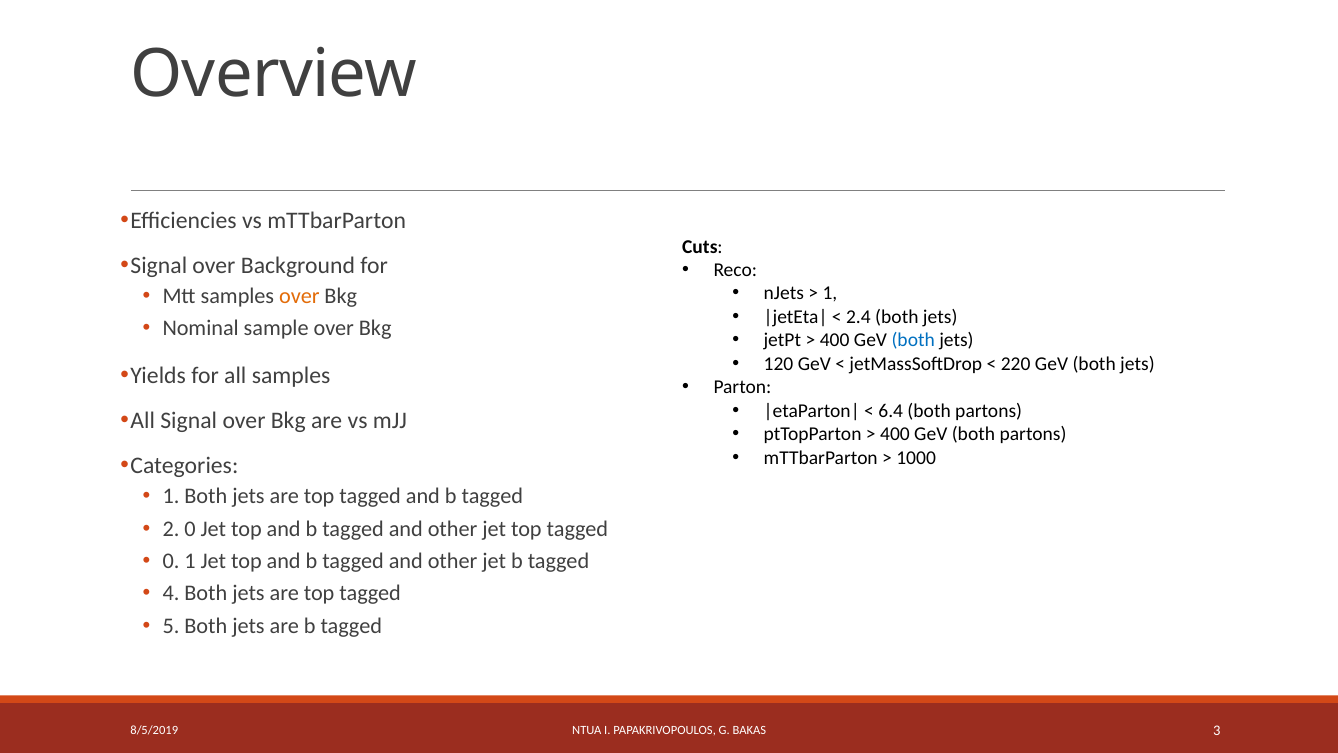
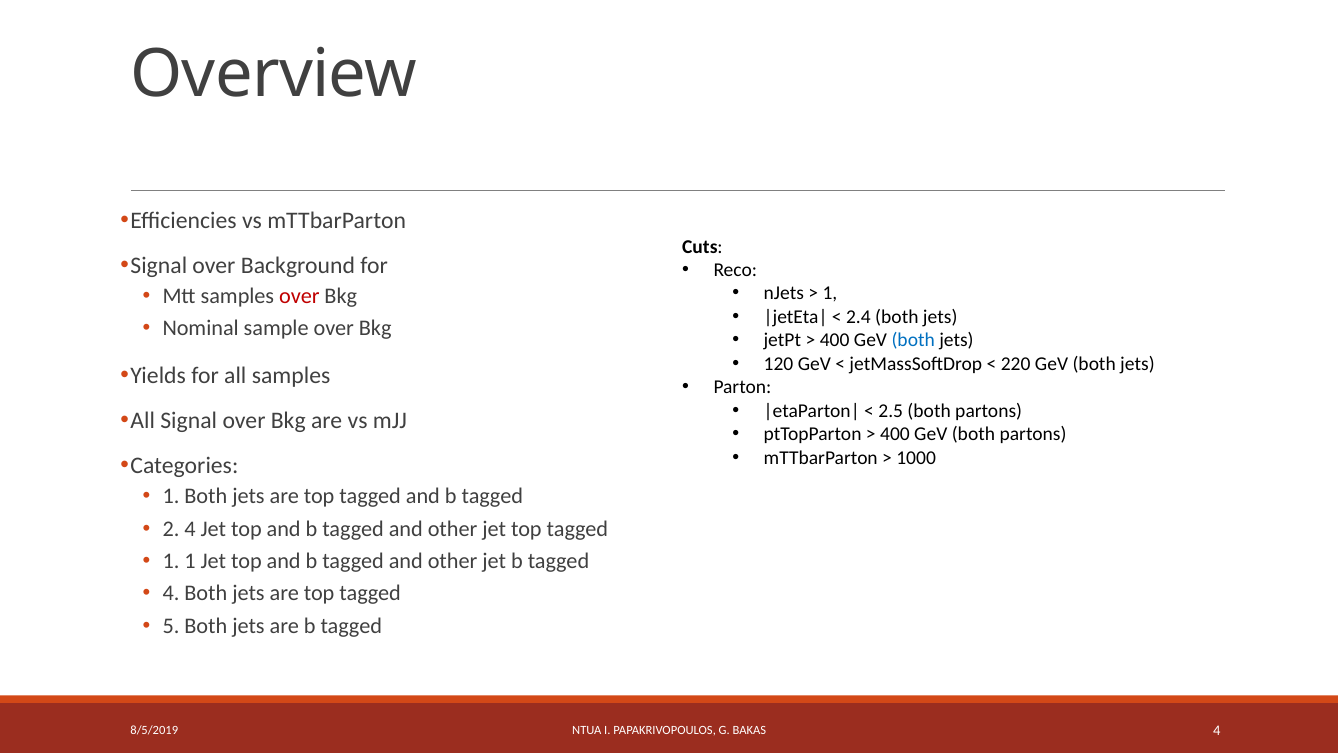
over colour: orange -> red (299, 296)
6.4: 6.4 -> 2.5 (891, 411)
2 0: 0 -> 4 (190, 528)
0: 0 -> 1 (171, 561)
BAKAS 3: 3 -> 4 (1217, 730)
